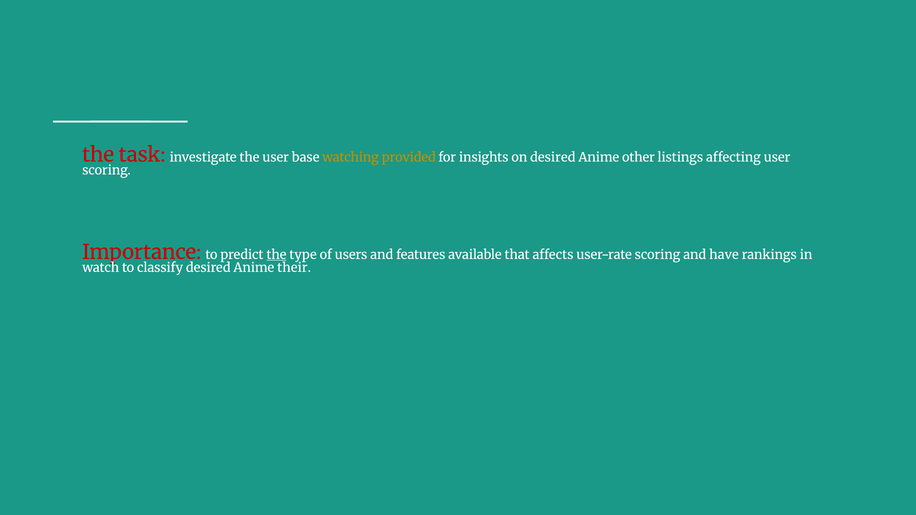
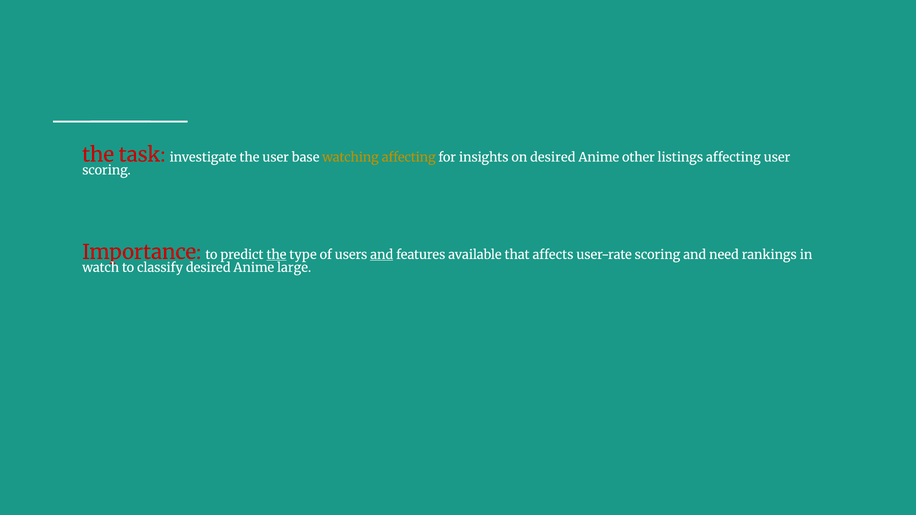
watching provided: provided -> affecting (409, 157)
and underline: none -> present (382, 255)
have: have -> need (724, 255)
their: their -> large (294, 268)
